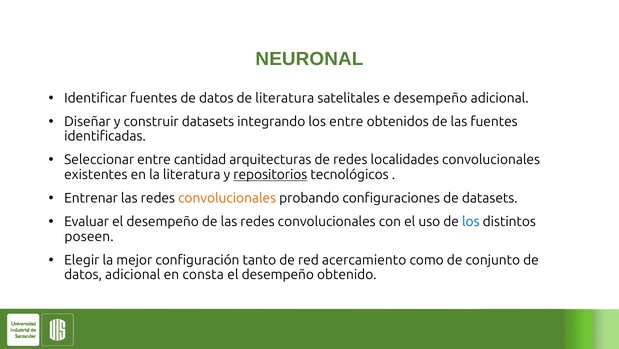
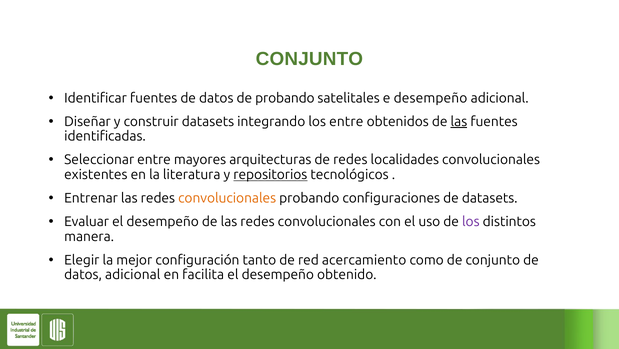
NEURONAL: NEURONAL -> CONJUNTO (309, 59)
de literatura: literatura -> probando (285, 98)
las underline: none -> present (459, 121)
cantidad: cantidad -> mayores (200, 160)
los colour: blue -> purple (471, 221)
poseen: poseen -> manera (89, 236)
consta: consta -> facilita (203, 275)
